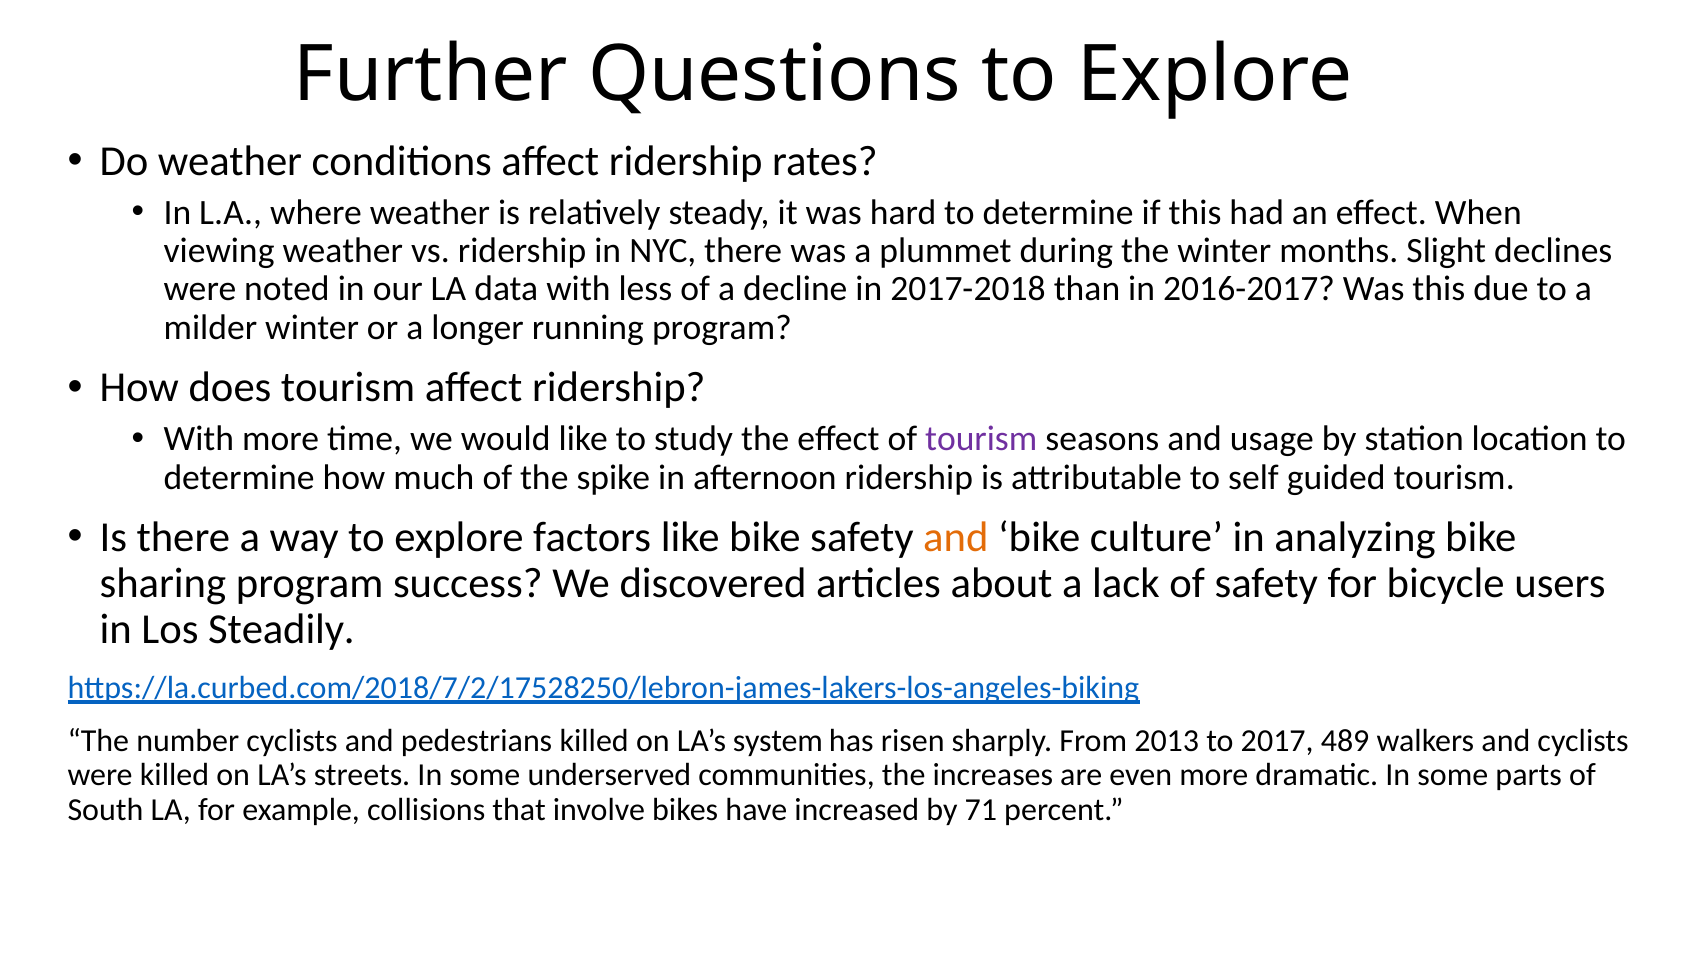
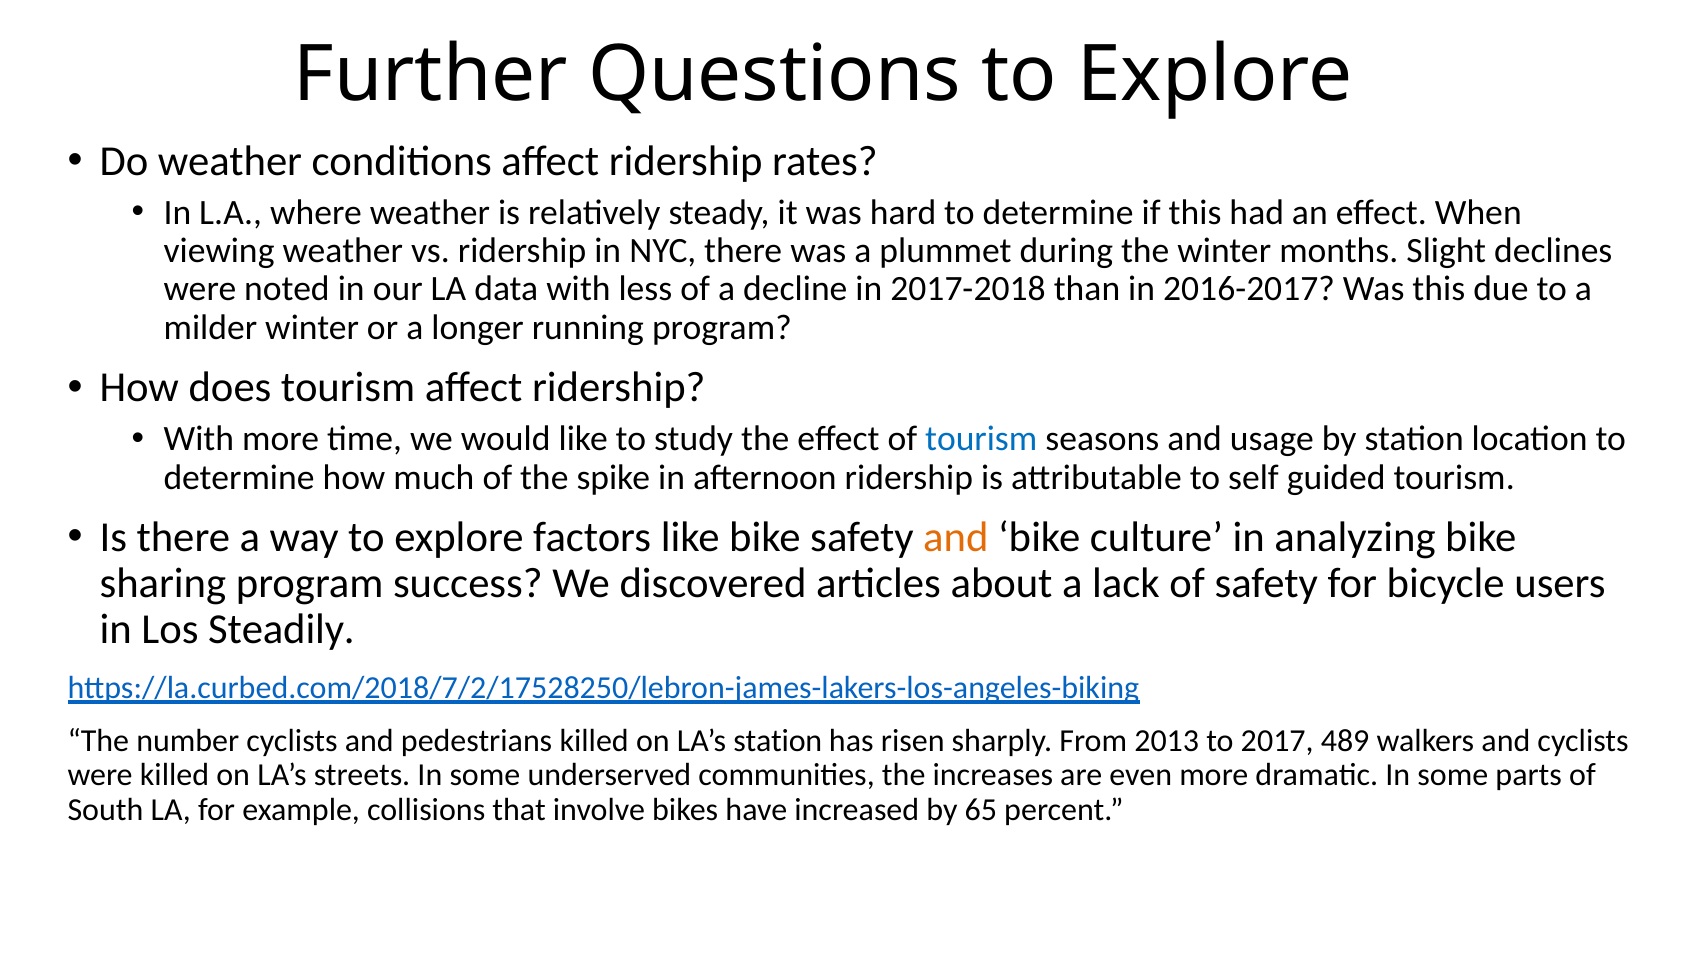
tourism colour: purple -> blue (981, 439)
LA’s system: system -> station (778, 741)
71: 71 -> 65 (981, 810)
